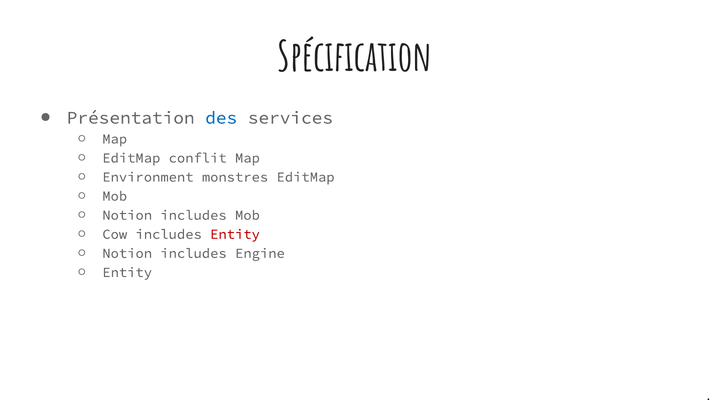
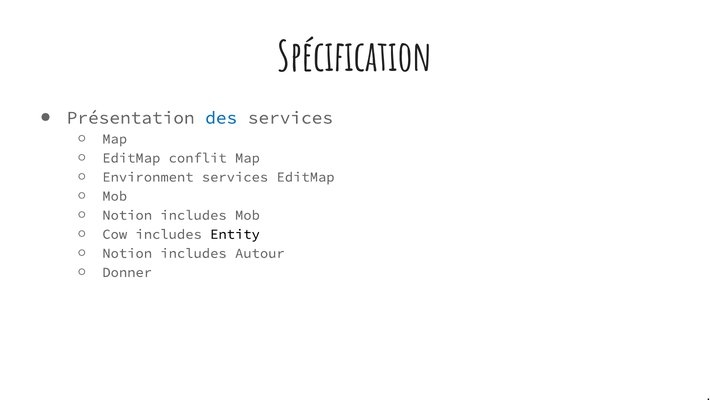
Environment monstres: monstres -> services (235, 177)
Entity colour: red -> black (235, 234)
Engine: Engine -> Autour (260, 253)
Entity: Entity -> Donner (127, 272)
